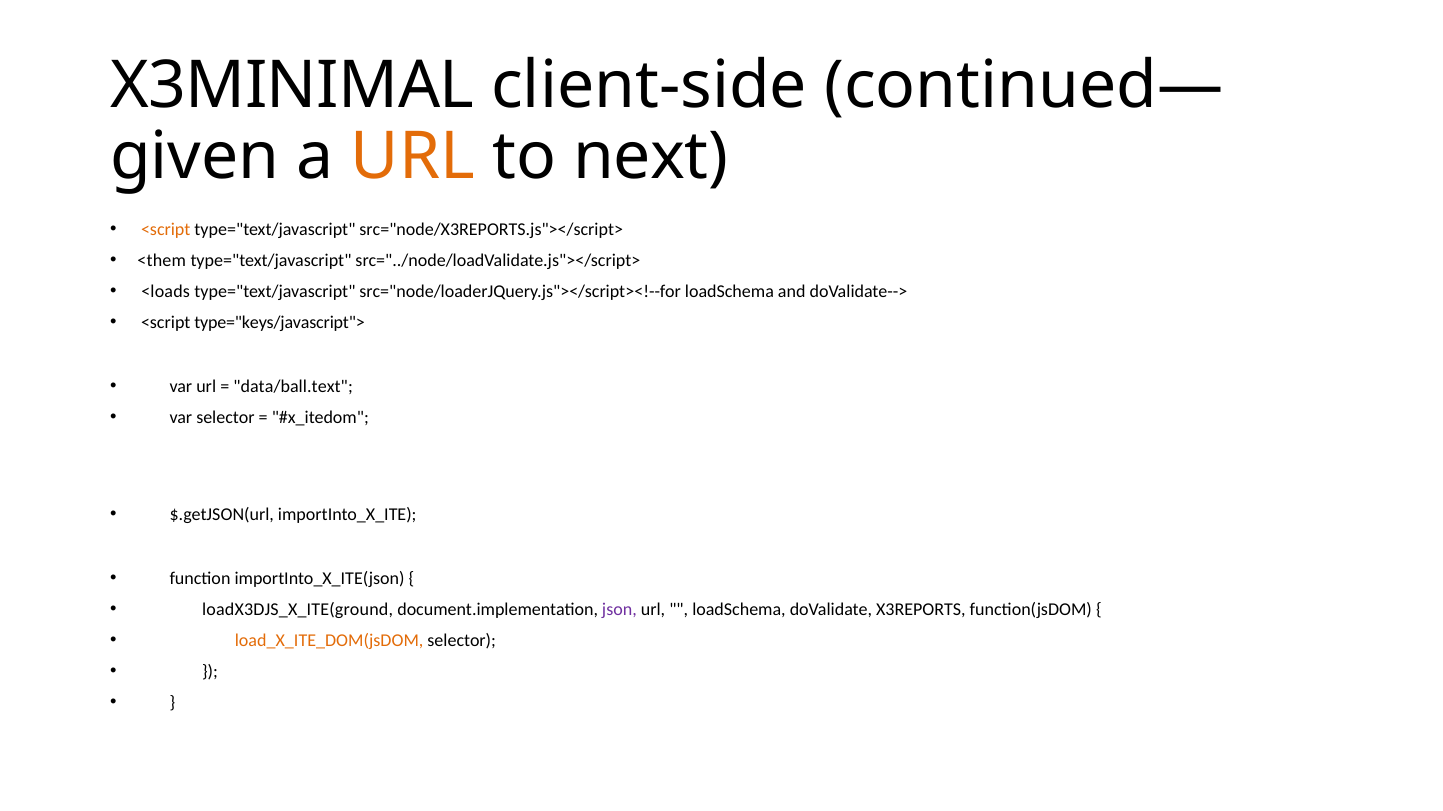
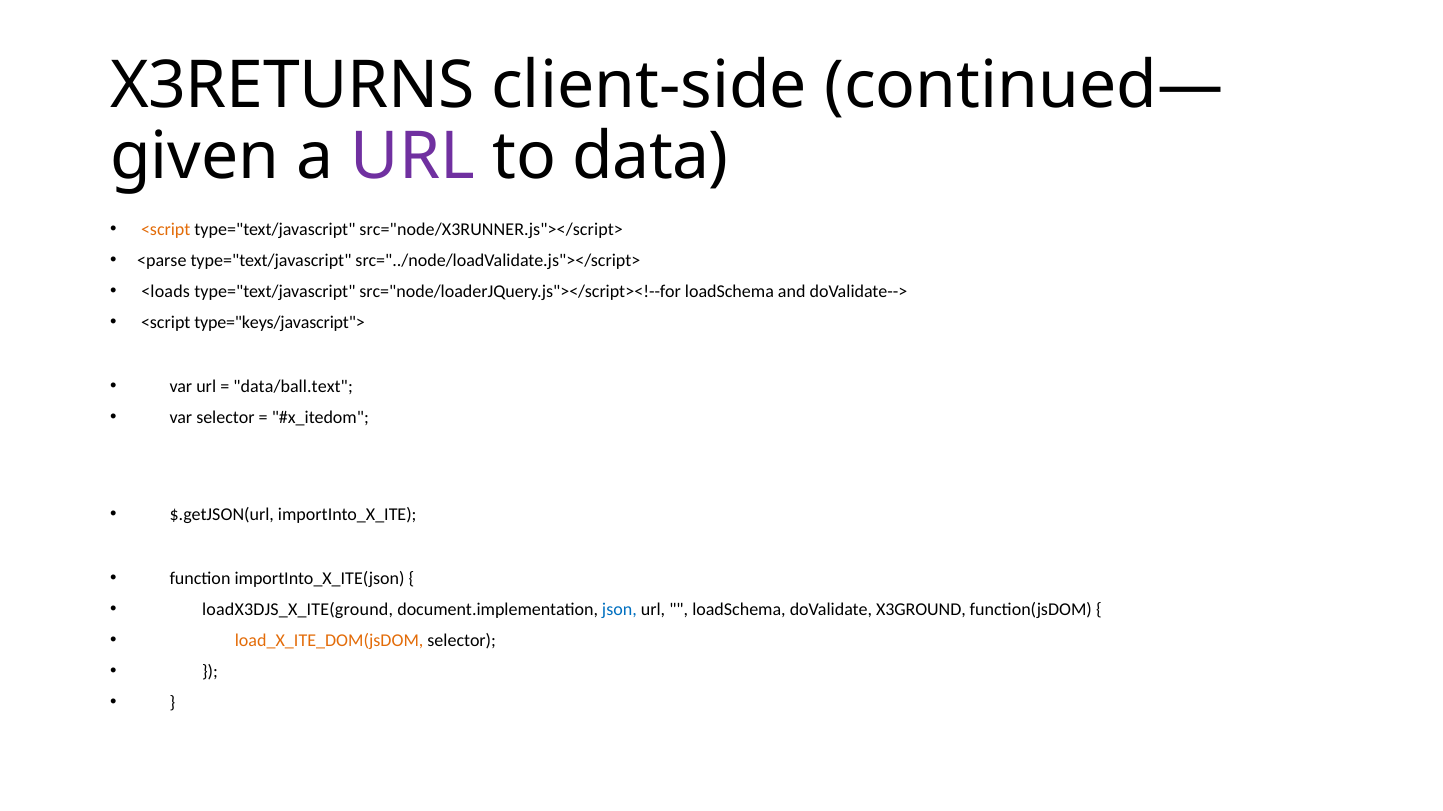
X3MINIMAL: X3MINIMAL -> X3RETURNS (292, 86)
URL colour: orange -> purple (413, 157)
next: next -> data (651, 157)
src="node/X3REPORTS.js"></script>: src="node/X3REPORTS.js"></script> -> src="node/X3RUNNER.js"></script> (491, 230)
<them: <them -> <parse (162, 261)
json colour: purple -> blue (619, 610)
X3REPORTS: X3REPORTS -> X3GROUND (921, 610)
